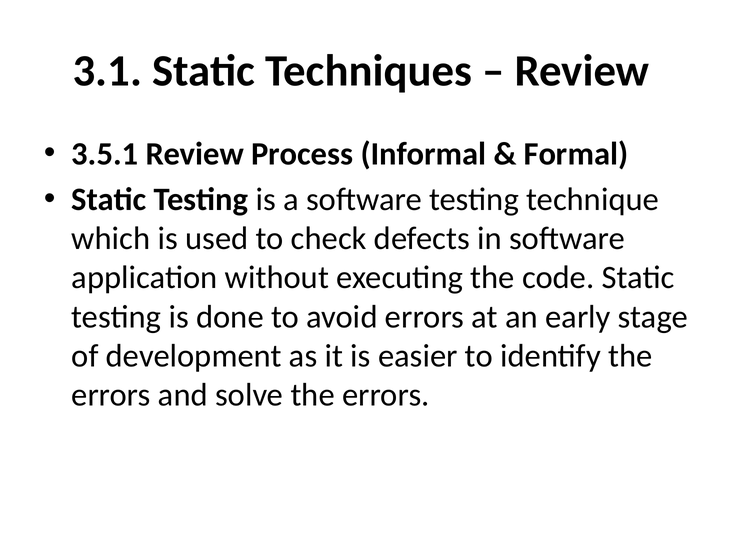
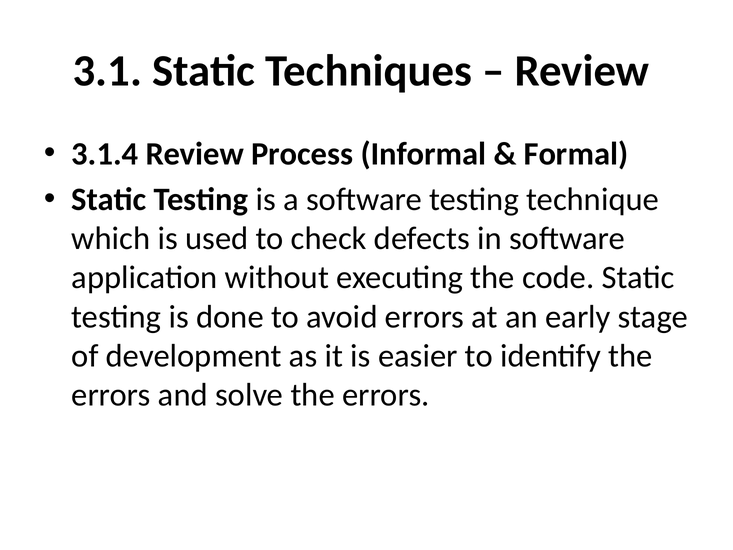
3.5.1: 3.5.1 -> 3.1.4 (105, 154)
